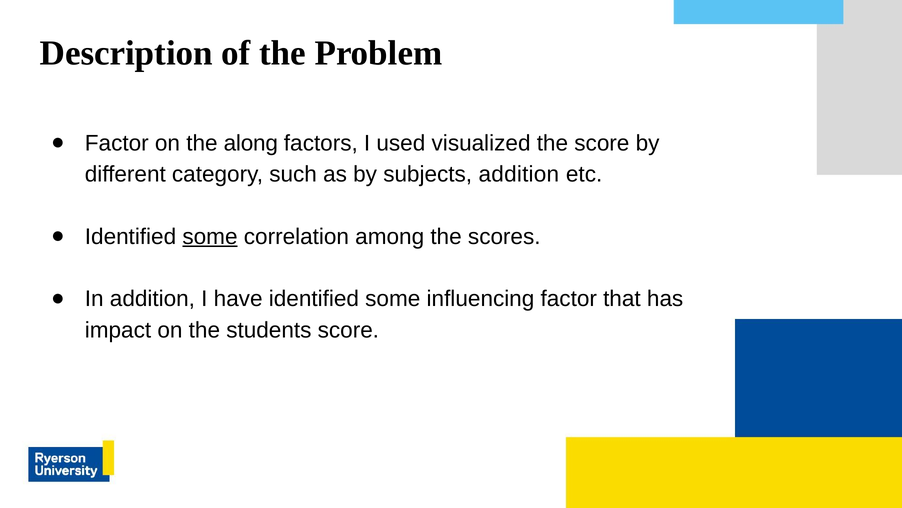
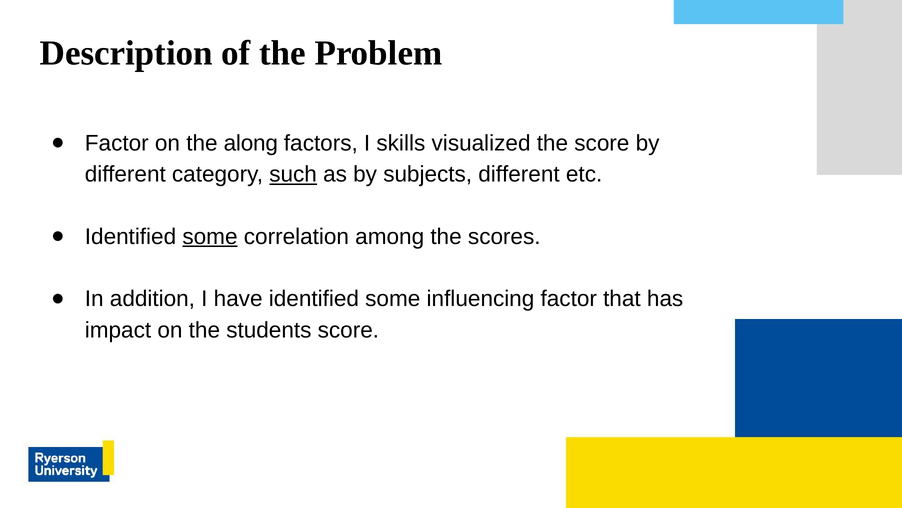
used: used -> skills (401, 143)
such underline: none -> present (293, 174)
subjects addition: addition -> different (519, 174)
